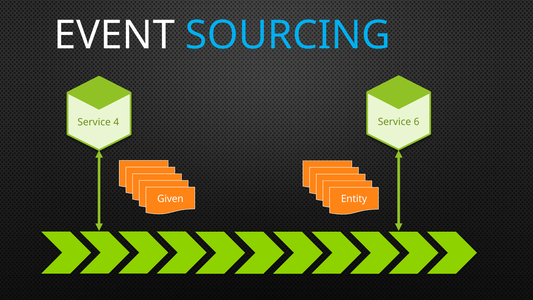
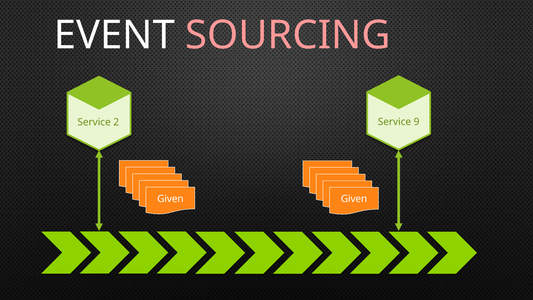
SOURCING colour: light blue -> pink (288, 35)
6: 6 -> 9 (417, 122)
4: 4 -> 2 (116, 122)
Entity: Entity -> Given (354, 199)
